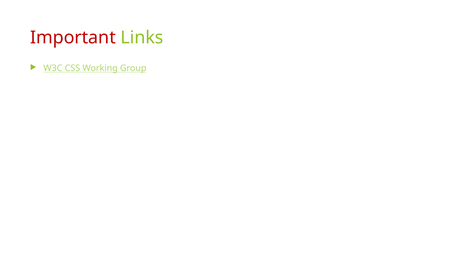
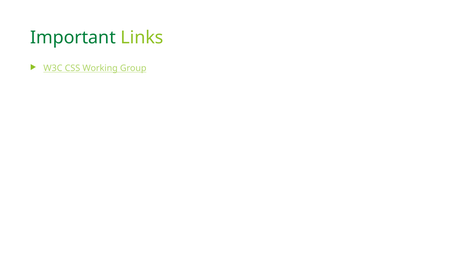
Important colour: red -> green (73, 38)
